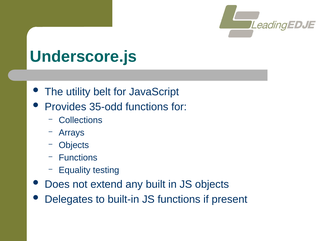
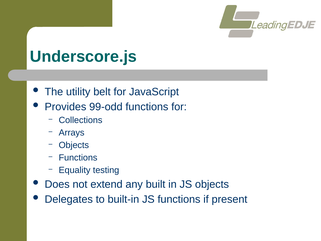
35-odd: 35-odd -> 99-odd (106, 107)
